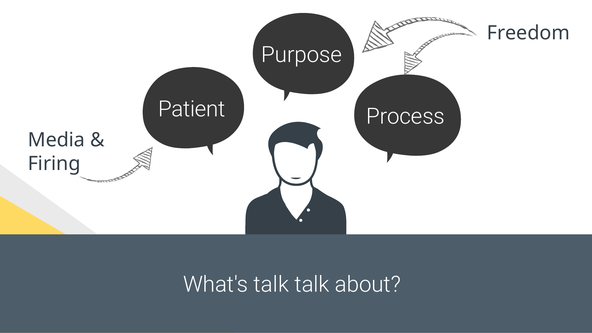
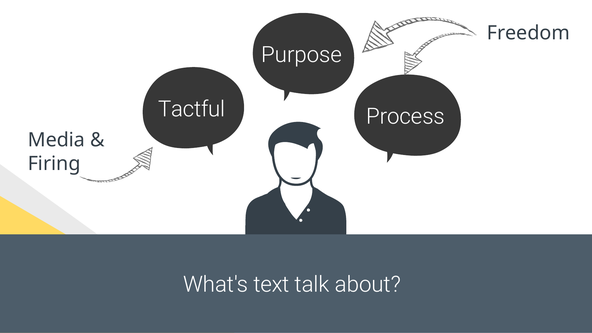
Patient: Patient -> Tactful (192, 109)
What's talk: talk -> text (271, 284)
